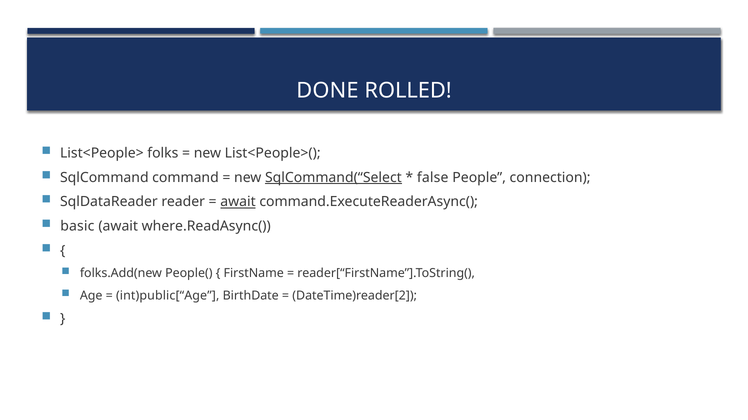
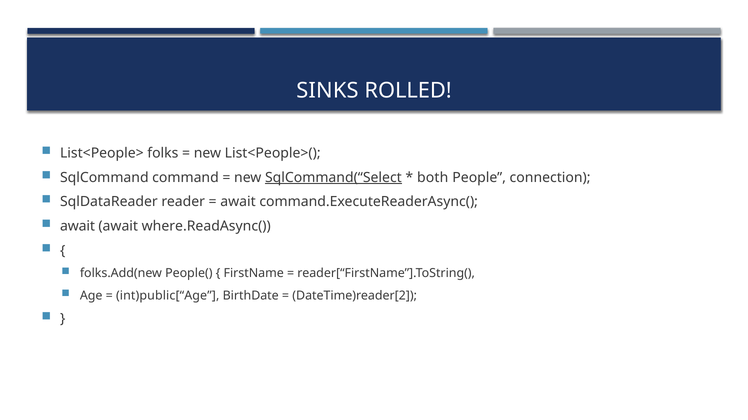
DONE: DONE -> SINKS (327, 91)
false: false -> both (433, 178)
await underline: present -> none (238, 202)
basic: basic -> await (77, 227)
